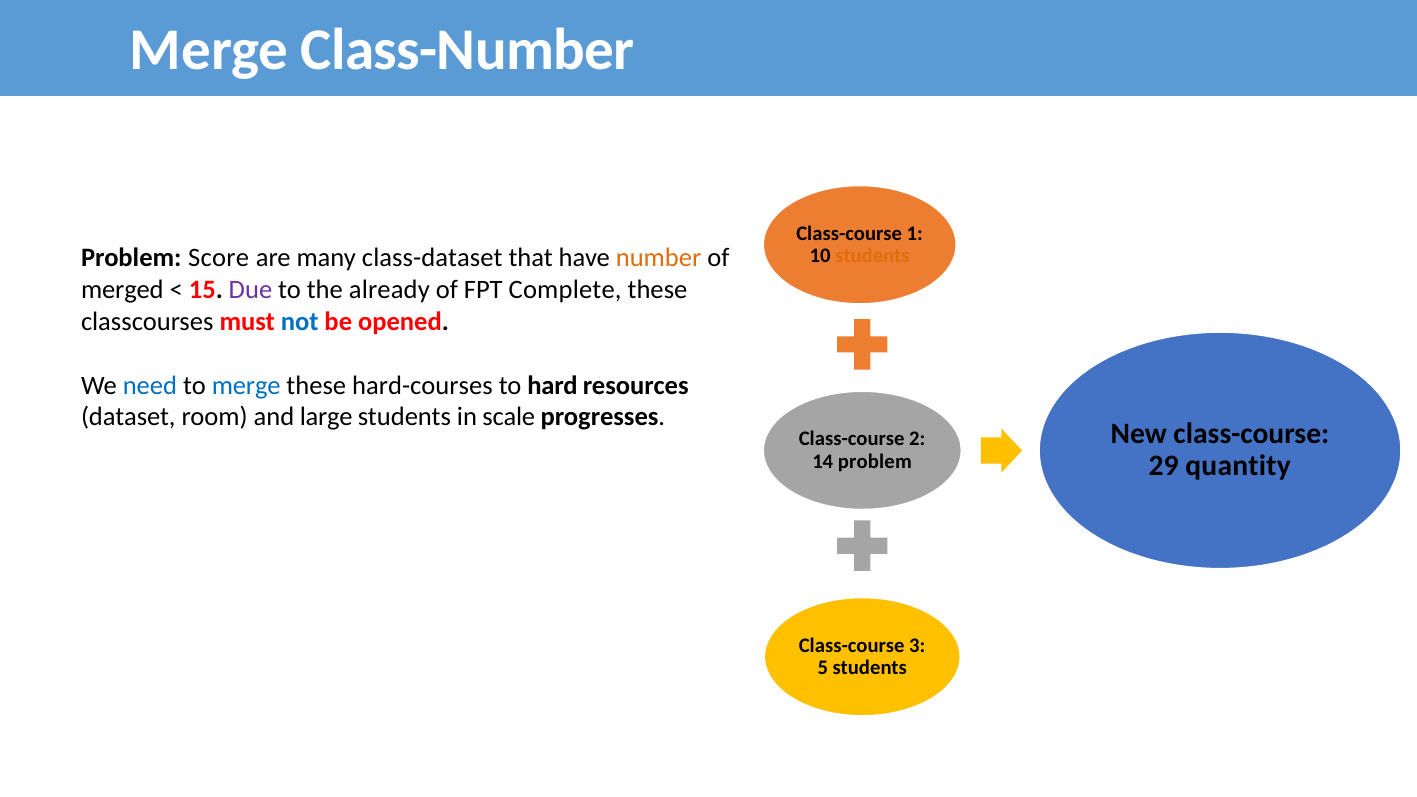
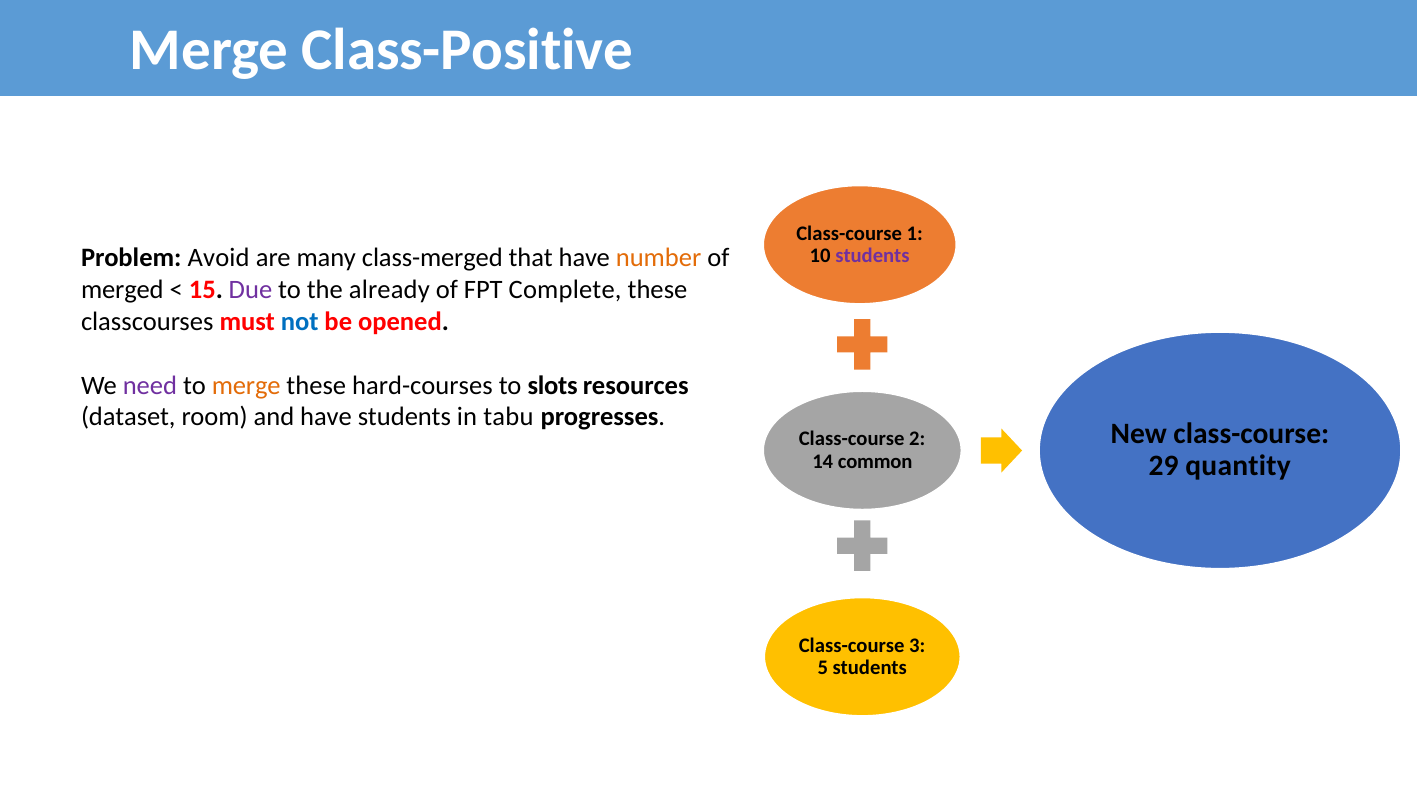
Class-Number: Class-Number -> Class-Positive (467, 50)
Score: Score -> Avoid (219, 258)
class-dataset: class-dataset -> class-merged (432, 258)
students colour: orange -> purple (872, 256)
need colour: blue -> purple (150, 385)
merge colour: blue -> orange (246, 385)
hard: hard -> slots (553, 385)
and large: large -> have (326, 417)
scale: scale -> tabu (509, 417)
problem: problem -> common (875, 461)
